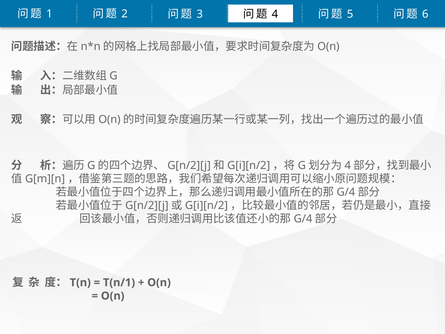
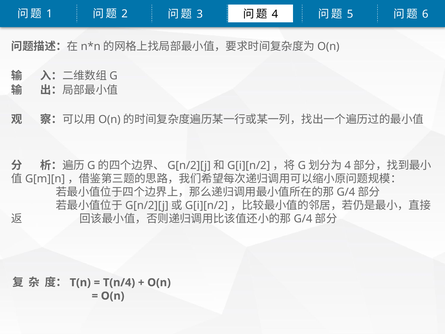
T(n/1: T(n/1 -> T(n/4 (119, 282)
